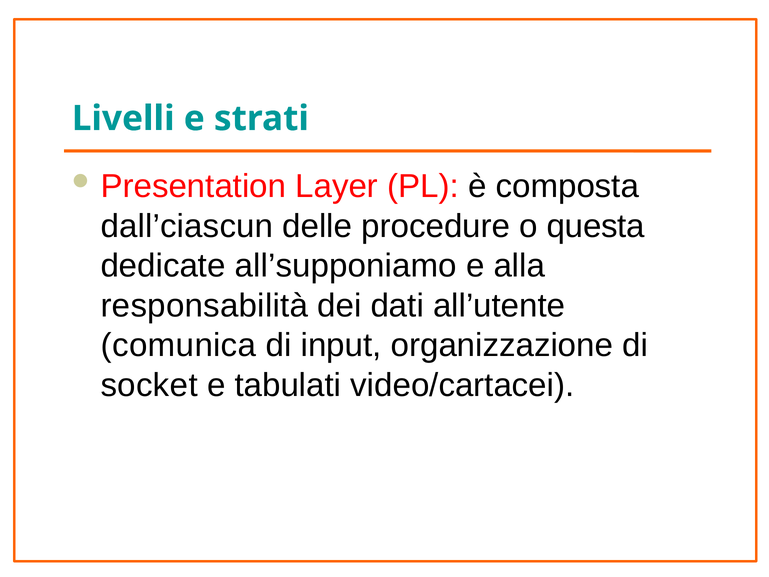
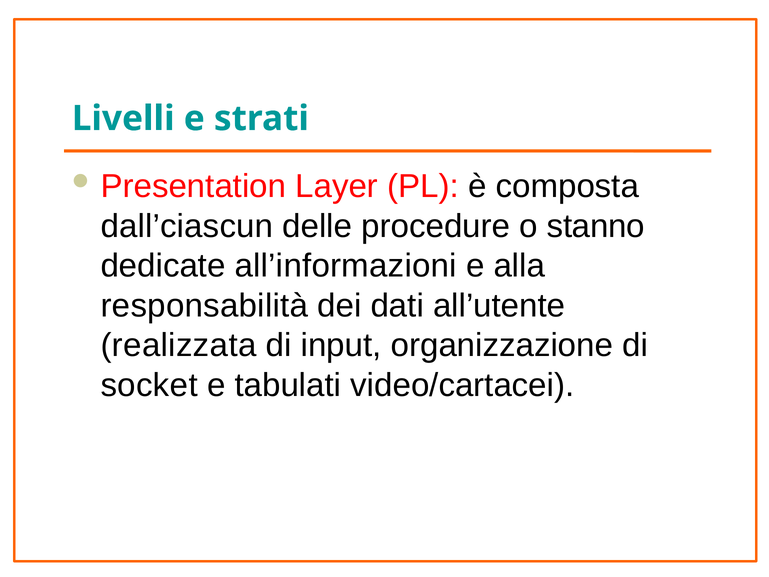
questa: questa -> stanno (596, 226)
all’supponiamo: all’supponiamo -> all’informazioni (346, 266)
comunica: comunica -> realizzata (179, 345)
